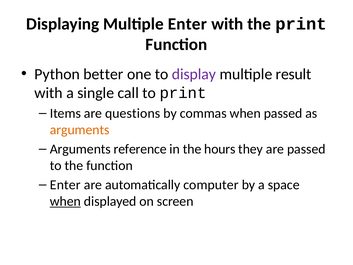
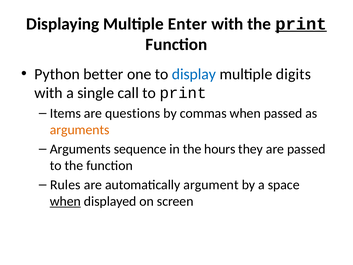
print underline: none -> present (301, 24)
display colour: purple -> blue (194, 74)
result: result -> digits (293, 74)
reference: reference -> sequence (140, 149)
Enter: Enter -> Rules (65, 185)
computer: computer -> argument (211, 185)
